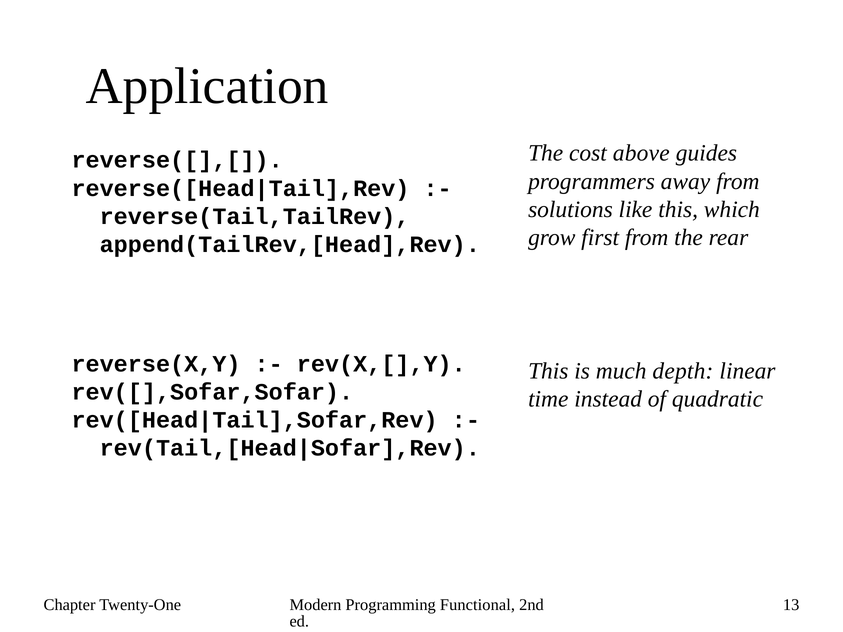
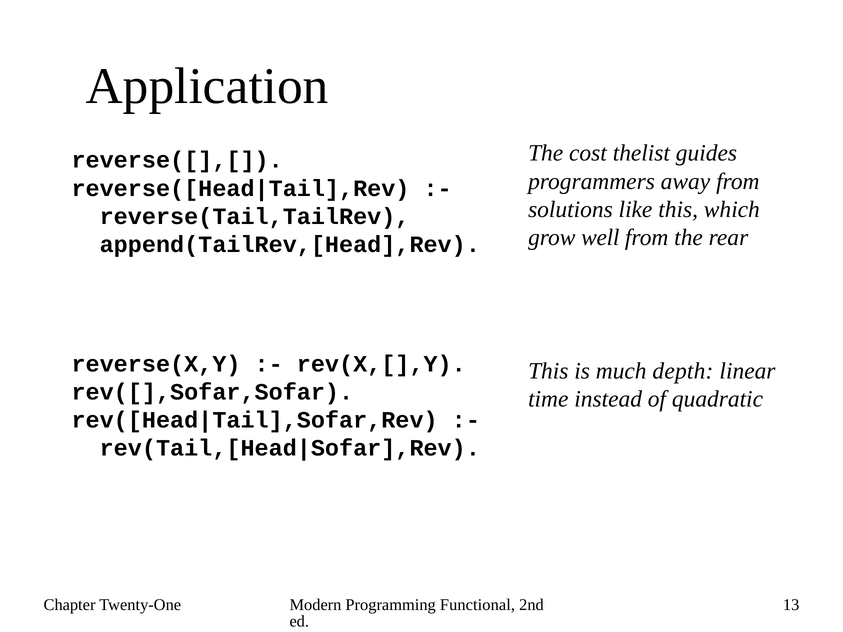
above: above -> thelist (641, 153)
first: first -> well (600, 238)
